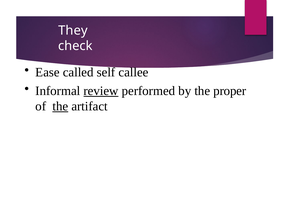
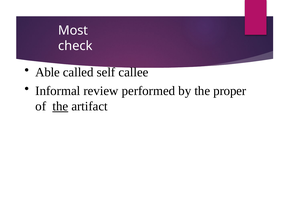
They: They -> Most (73, 30)
Ease: Ease -> Able (48, 72)
review underline: present -> none (101, 91)
